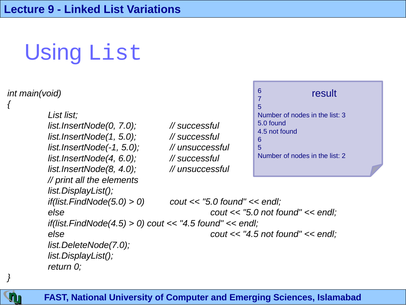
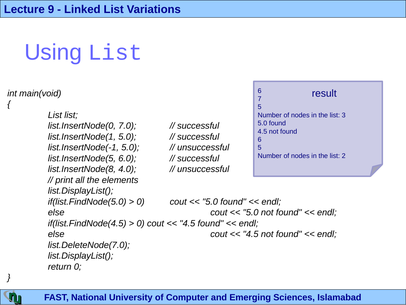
list.InsertNode(4: list.InsertNode(4 -> list.InsertNode(5 (82, 158)
